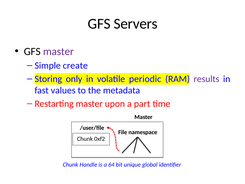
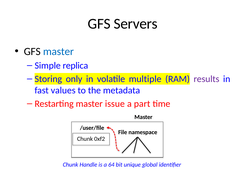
master colour: purple -> blue (58, 51)
create: create -> replica (75, 65)
periodic: periodic -> multiple (145, 79)
upon: upon -> issue (115, 104)
